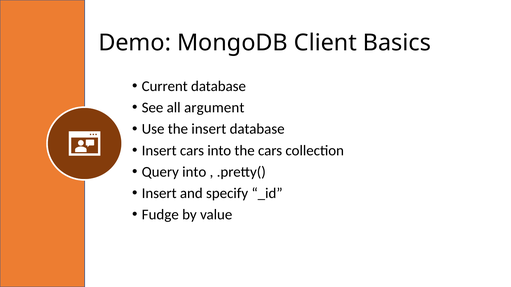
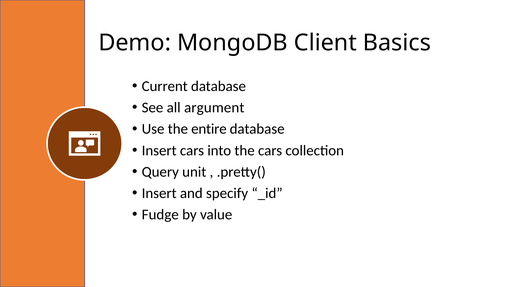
the insert: insert -> entire (209, 129)
Query into: into -> unit (194, 172)
